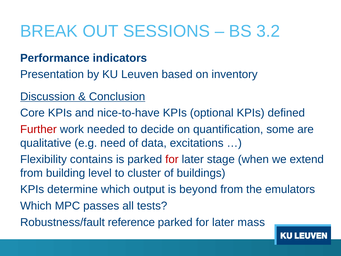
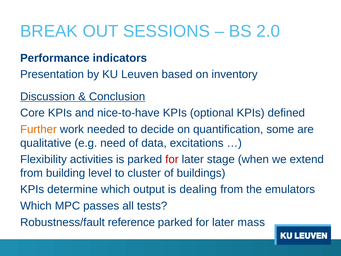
3.2: 3.2 -> 2.0 (268, 31)
Further colour: red -> orange (38, 129)
contains: contains -> activities (91, 159)
beyond: beyond -> dealing (198, 189)
